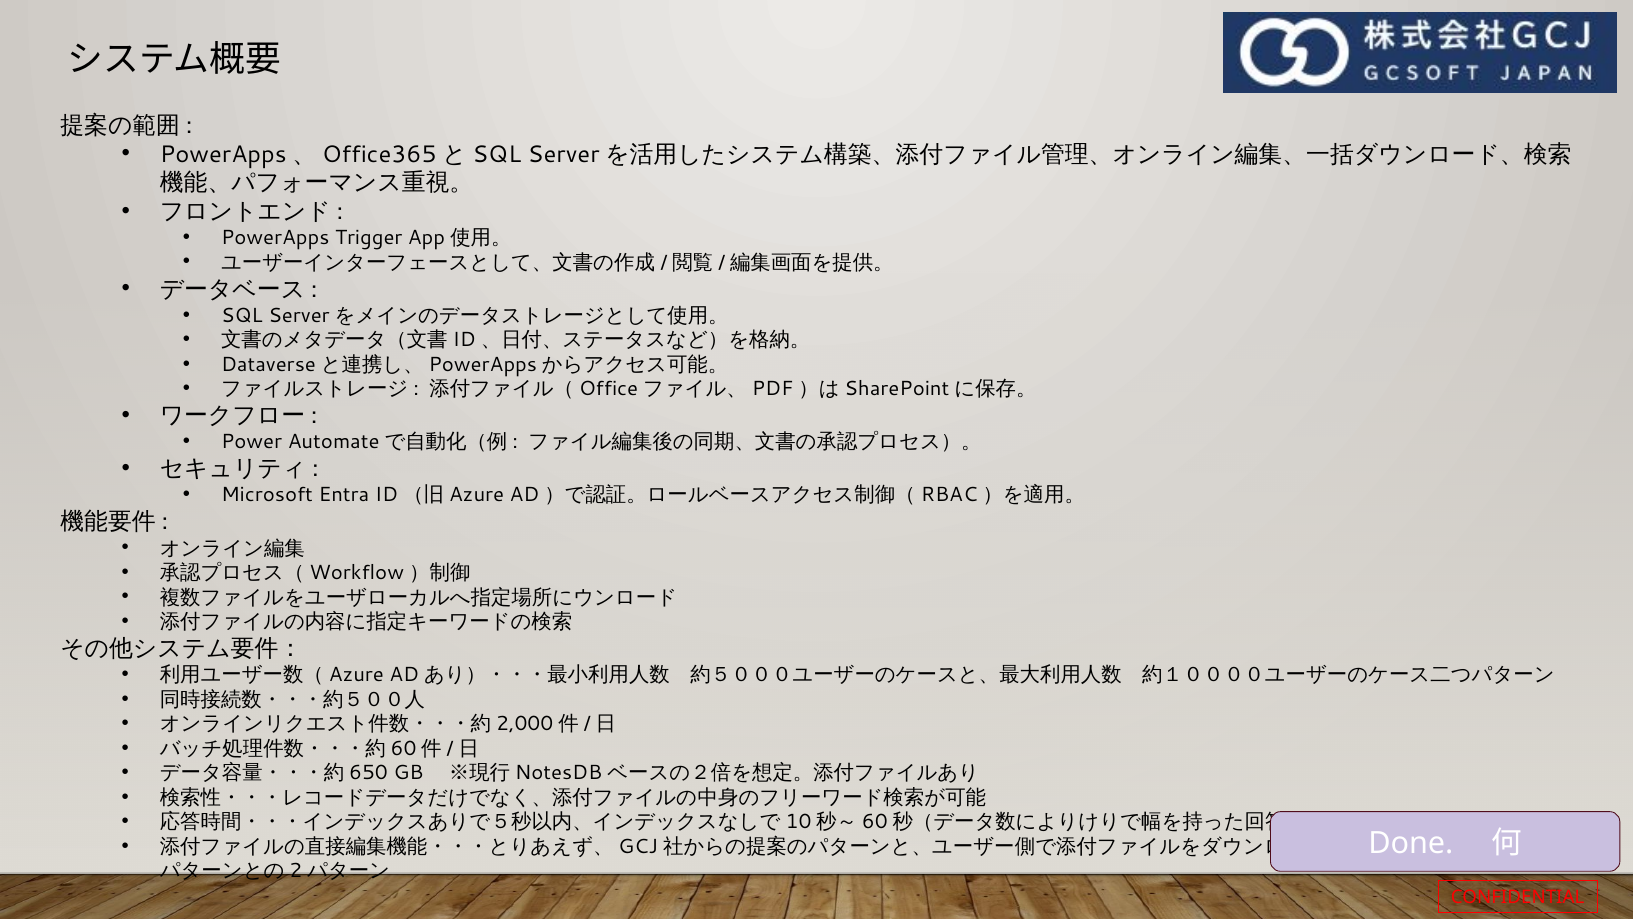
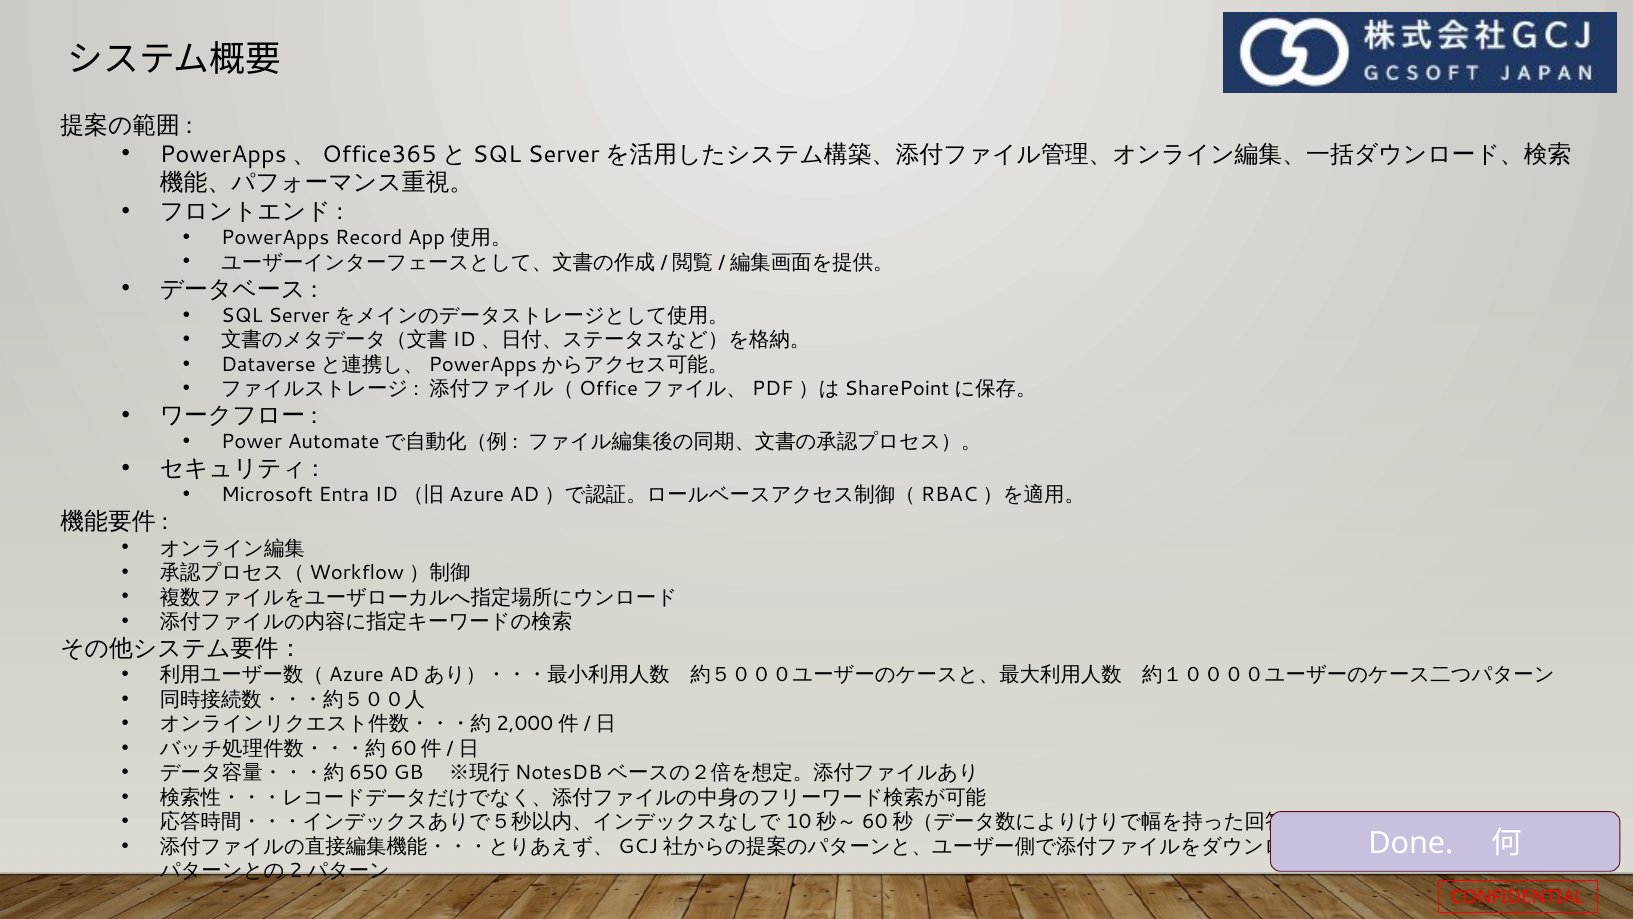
Trigger: Trigger -> Record (369, 238)
